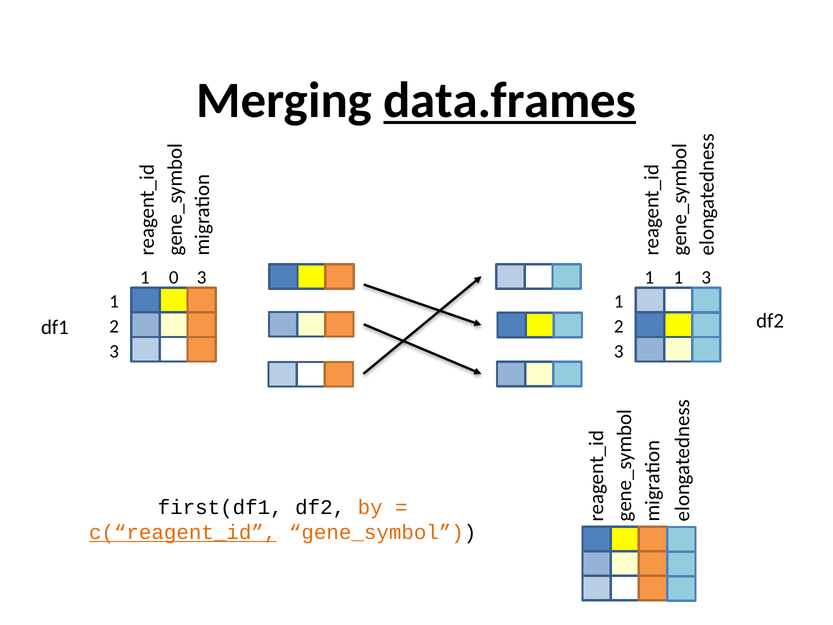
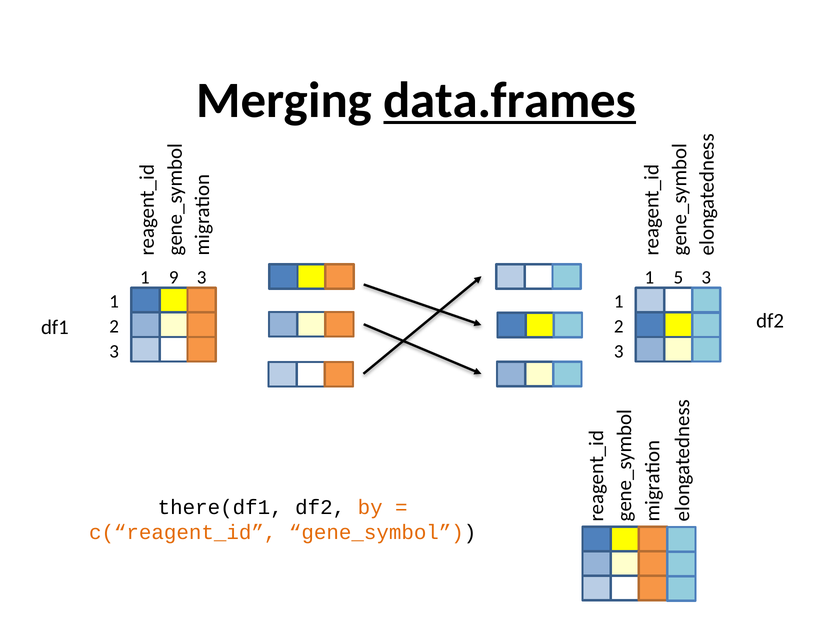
0: 0 -> 9 (174, 277)
1: 1 -> 5 (678, 277)
first(df1: first(df1 -> there(df1 (220, 507)
c(“reagent_id underline: present -> none (183, 532)
